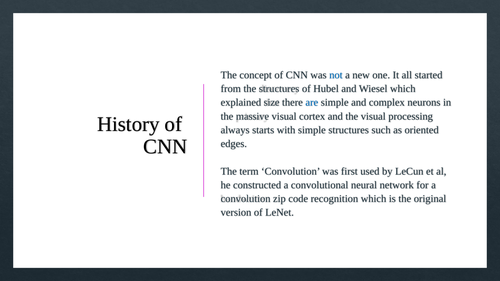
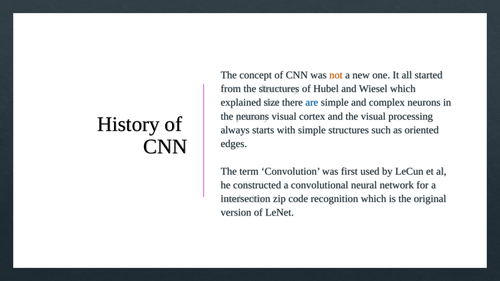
not colour: blue -> orange (336, 75)
the massive: massive -> neurons (252, 116)
convolution: convolution -> intersection (246, 199)
